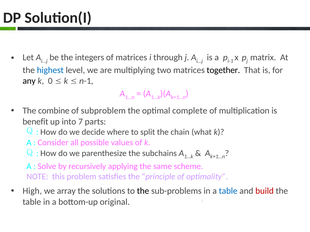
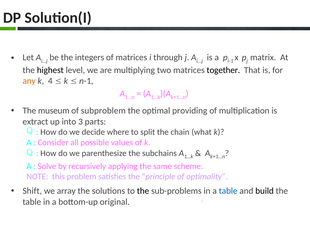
highest colour: blue -> black (50, 70)
any colour: black -> orange (29, 81)
0: 0 -> 4 (50, 81)
combine: combine -> museum (54, 111)
complete: complete -> providing (190, 111)
benefit: benefit -> extract (35, 122)
7: 7 -> 3 (80, 122)
High: High -> Shift (32, 191)
build colour: red -> black (265, 191)
